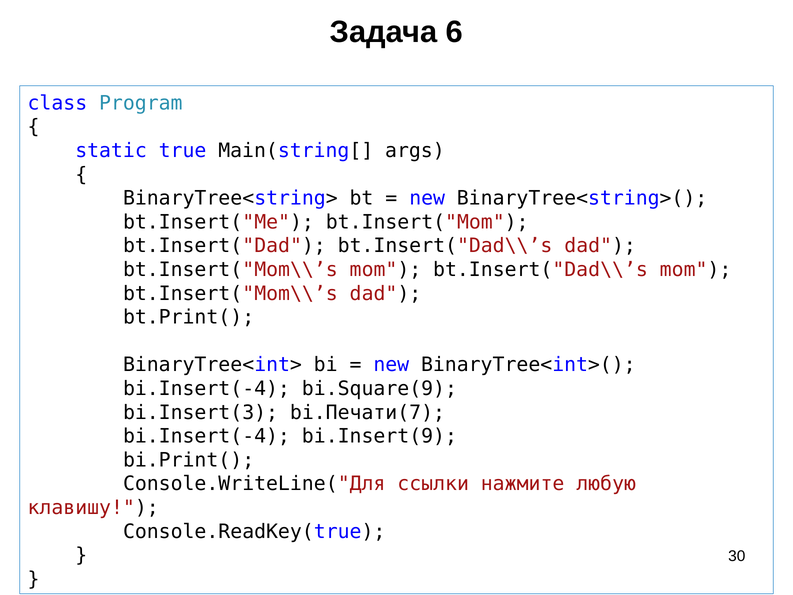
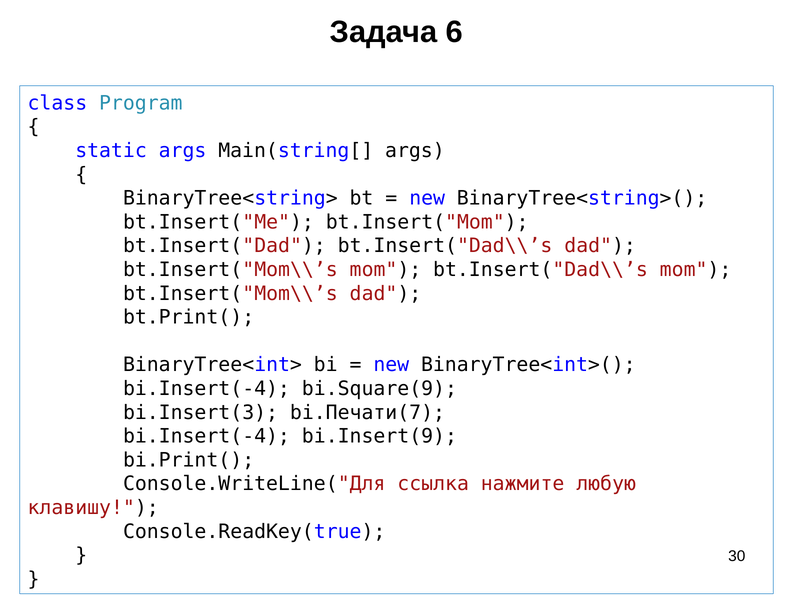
static true: true -> args (183, 151)
ссылки: ссылки -> ссылка (433, 484)
